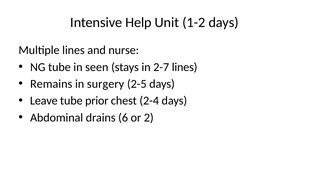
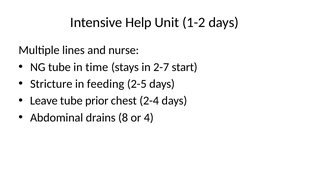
seen: seen -> time (97, 67)
2-7 lines: lines -> start (185, 67)
Remains: Remains -> Stricture (51, 84)
surgery: surgery -> feeding (106, 84)
6: 6 -> 8 (123, 118)
2: 2 -> 4 (149, 118)
